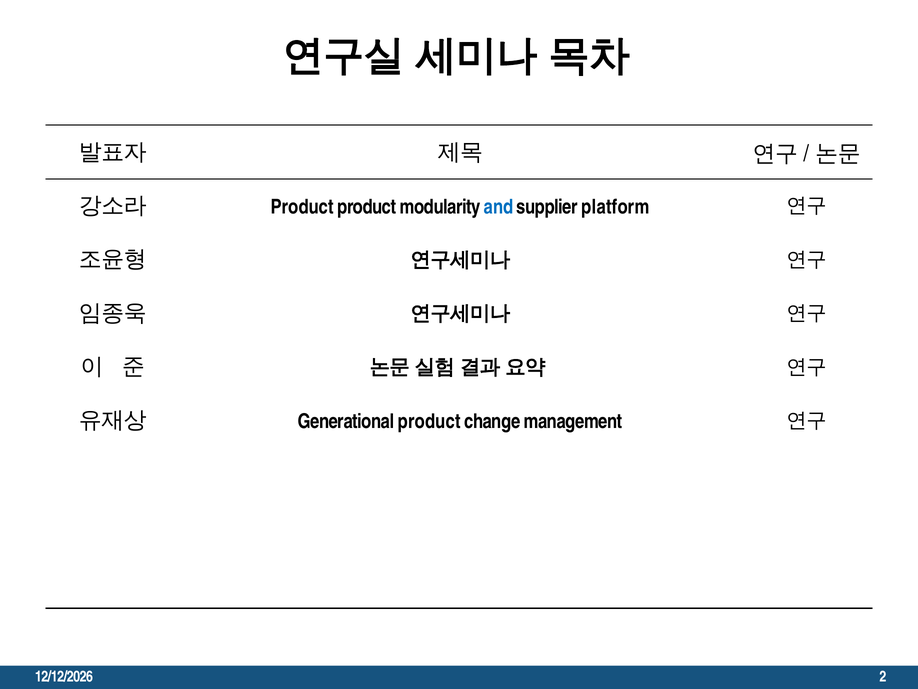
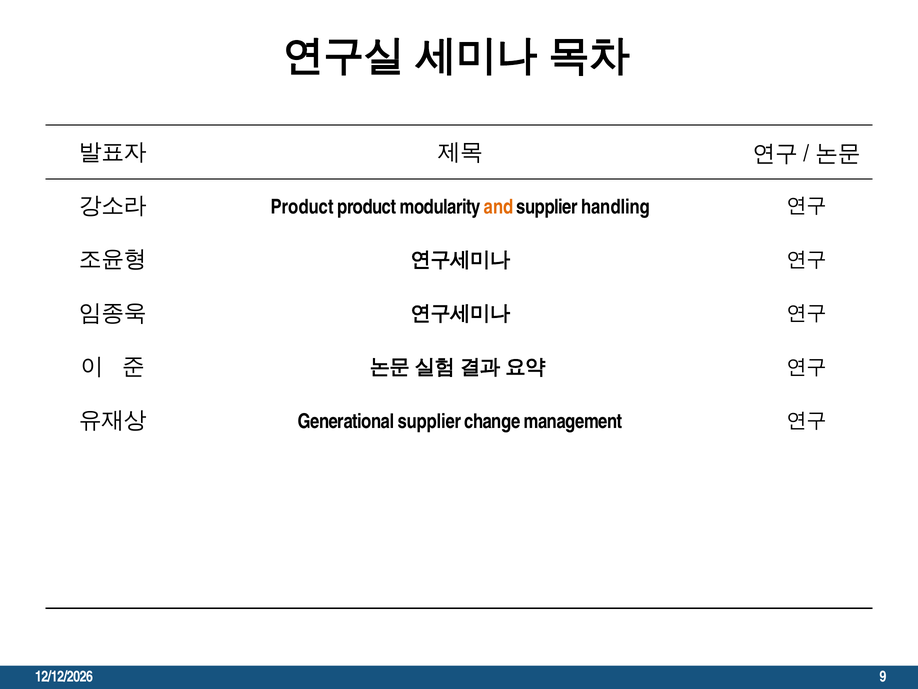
and colour: blue -> orange (499, 207)
platform: platform -> handling (616, 207)
Generational product: product -> supplier (429, 421)
2: 2 -> 9 (883, 676)
